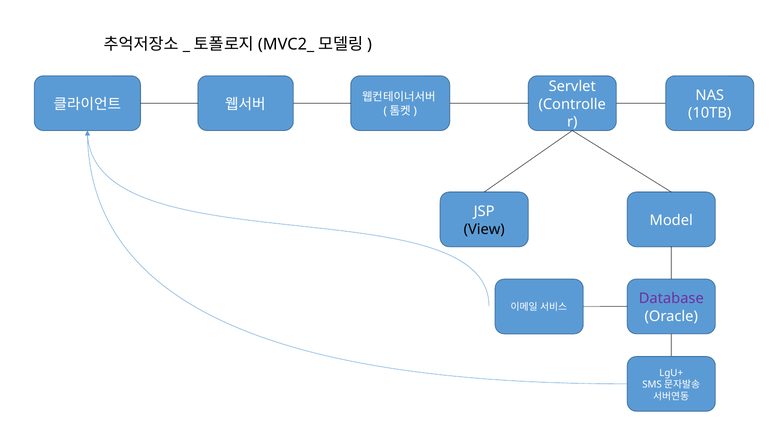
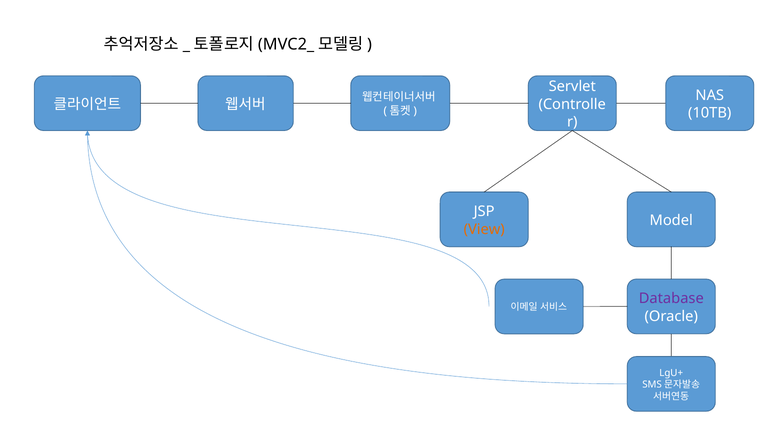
View colour: black -> orange (484, 229)
